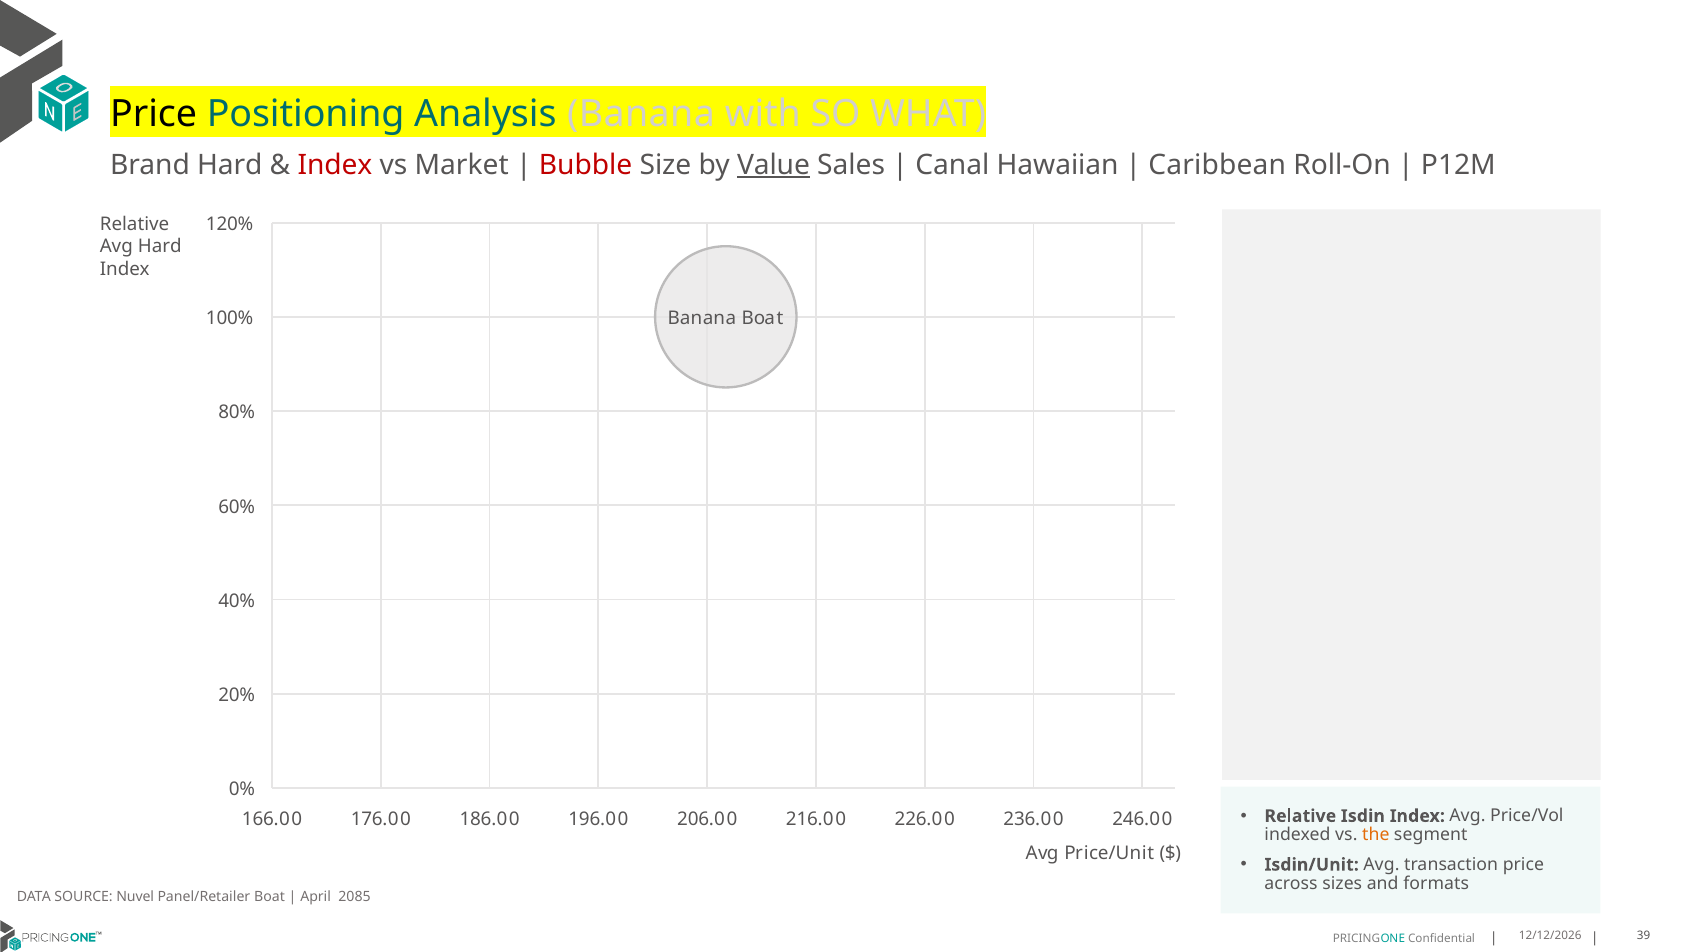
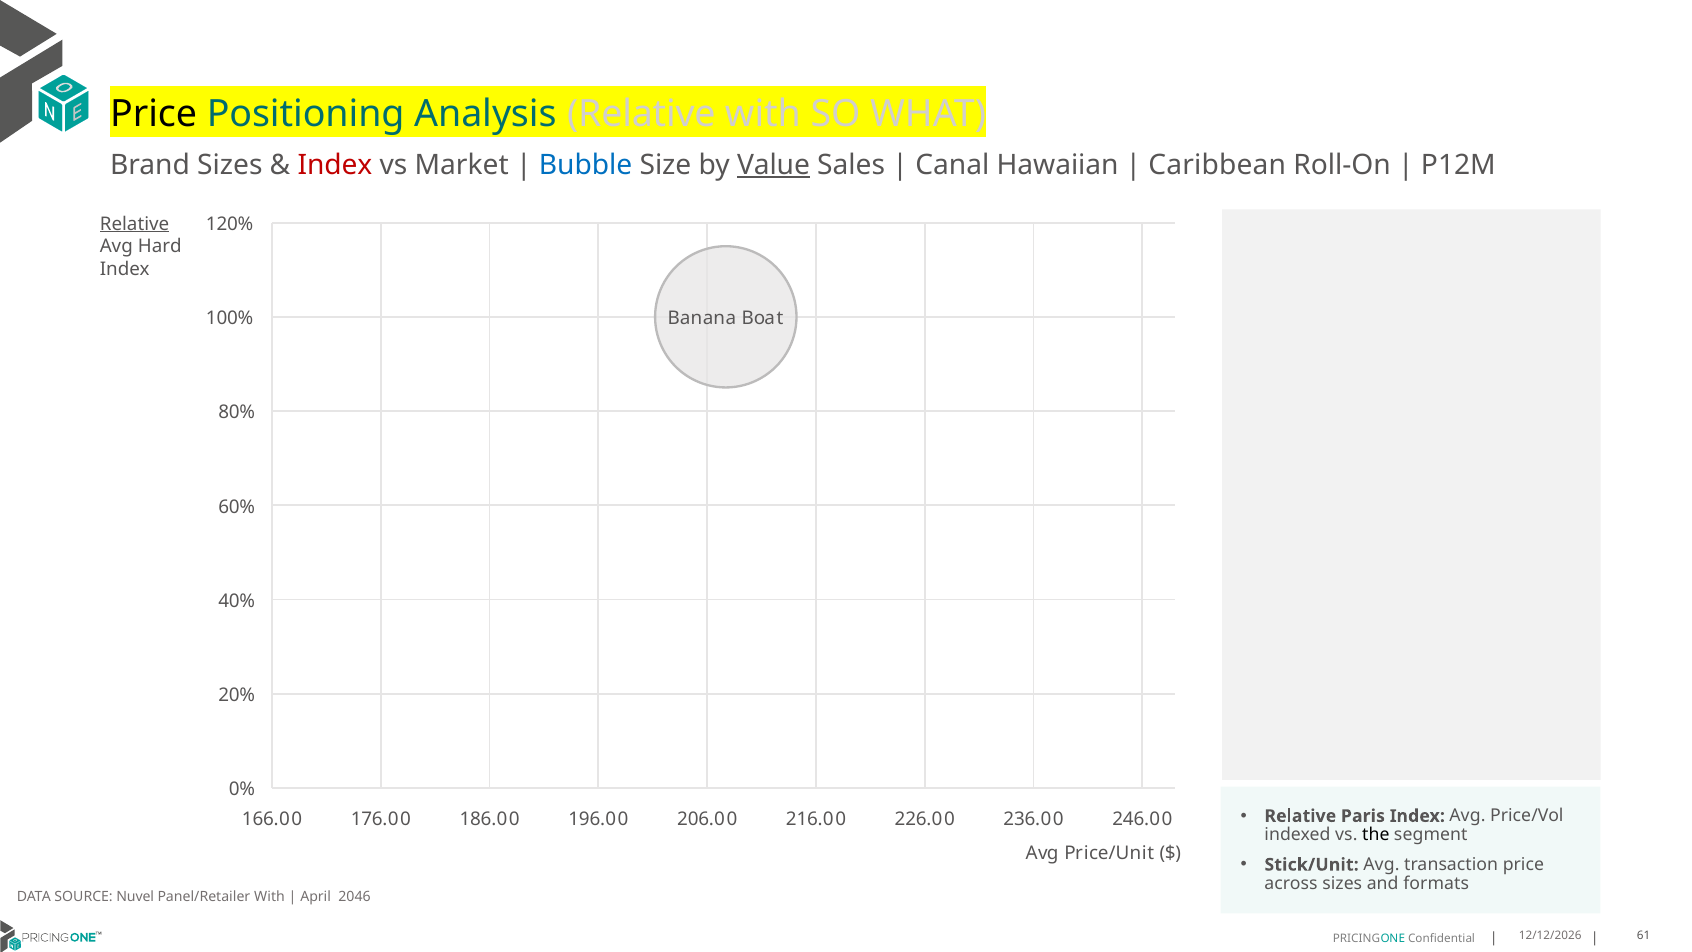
Analysis Banana: Banana -> Relative (641, 114)
Brand Hard: Hard -> Sizes (230, 165)
Bubble colour: red -> blue (586, 165)
Relative underline: none -> present (135, 224)
Isdin: Isdin -> Paris (1363, 816)
the colour: orange -> black (1376, 835)
Isdin/Unit: Isdin/Unit -> Stick/Unit (1312, 865)
Panel/Retailer Boat: Boat -> With (269, 896)
2085: 2085 -> 2046 (355, 896)
39: 39 -> 61 (1644, 936)
